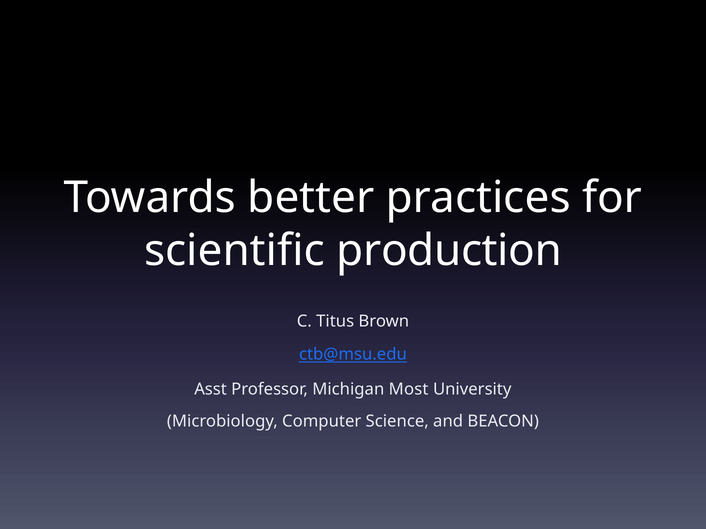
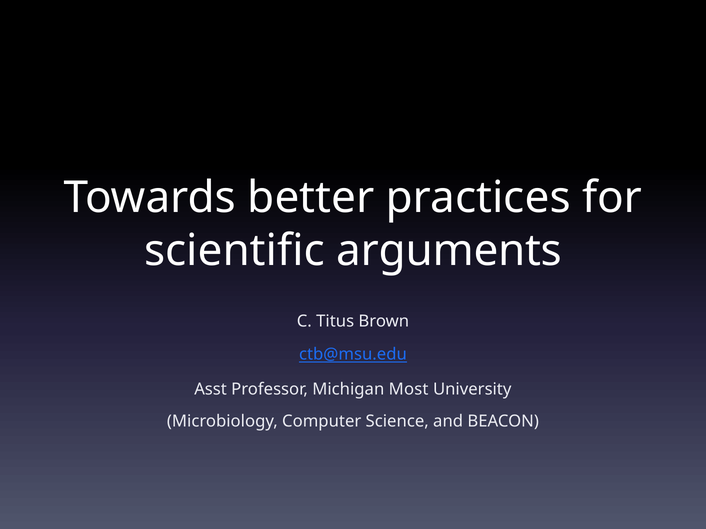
production: production -> arguments (449, 251)
